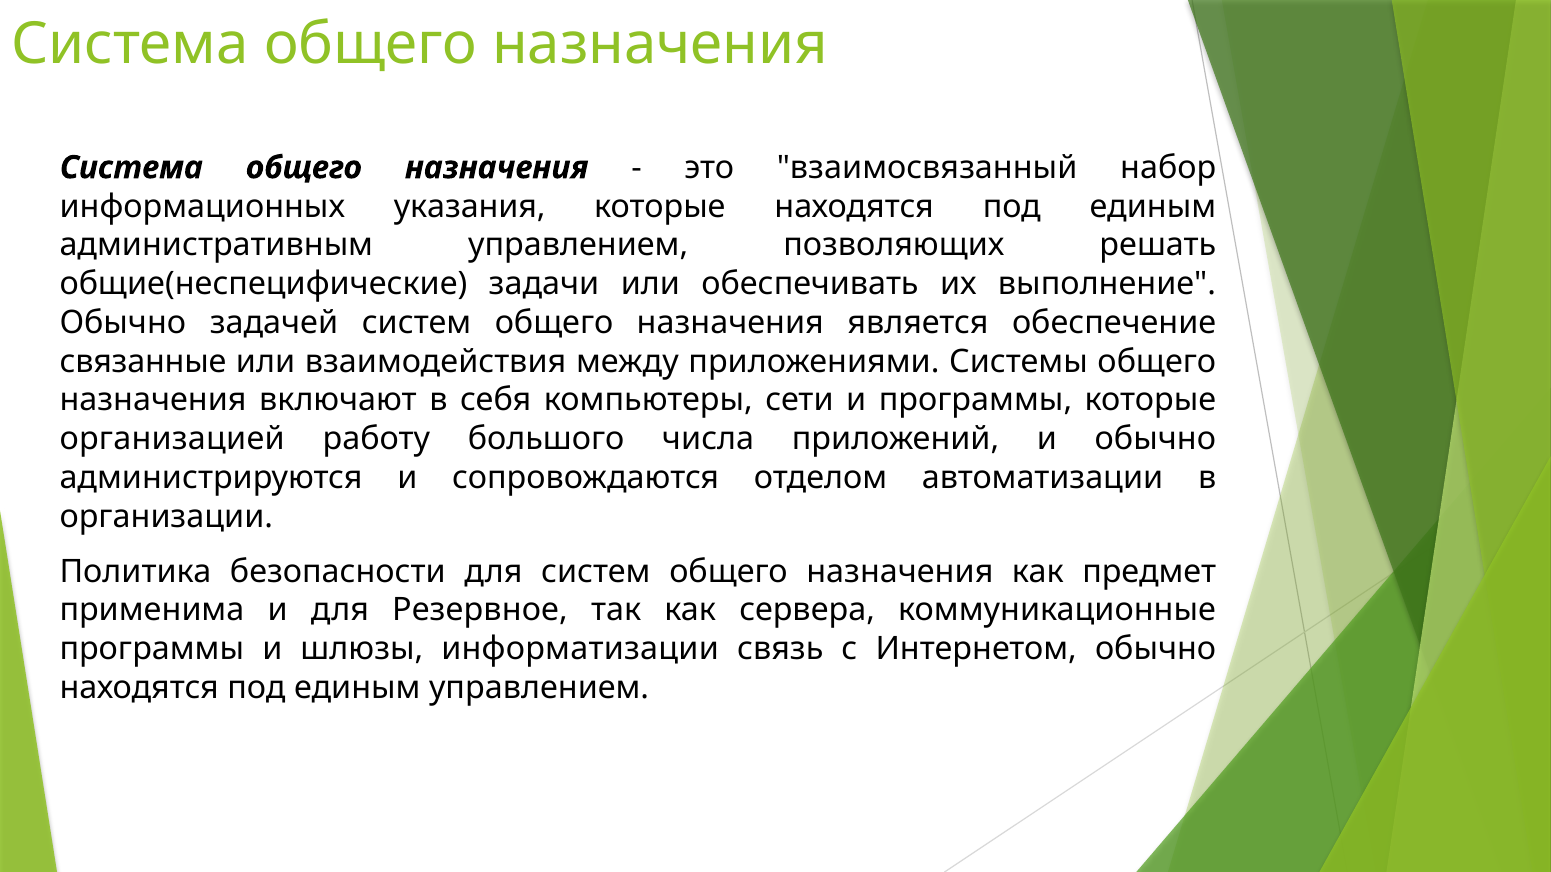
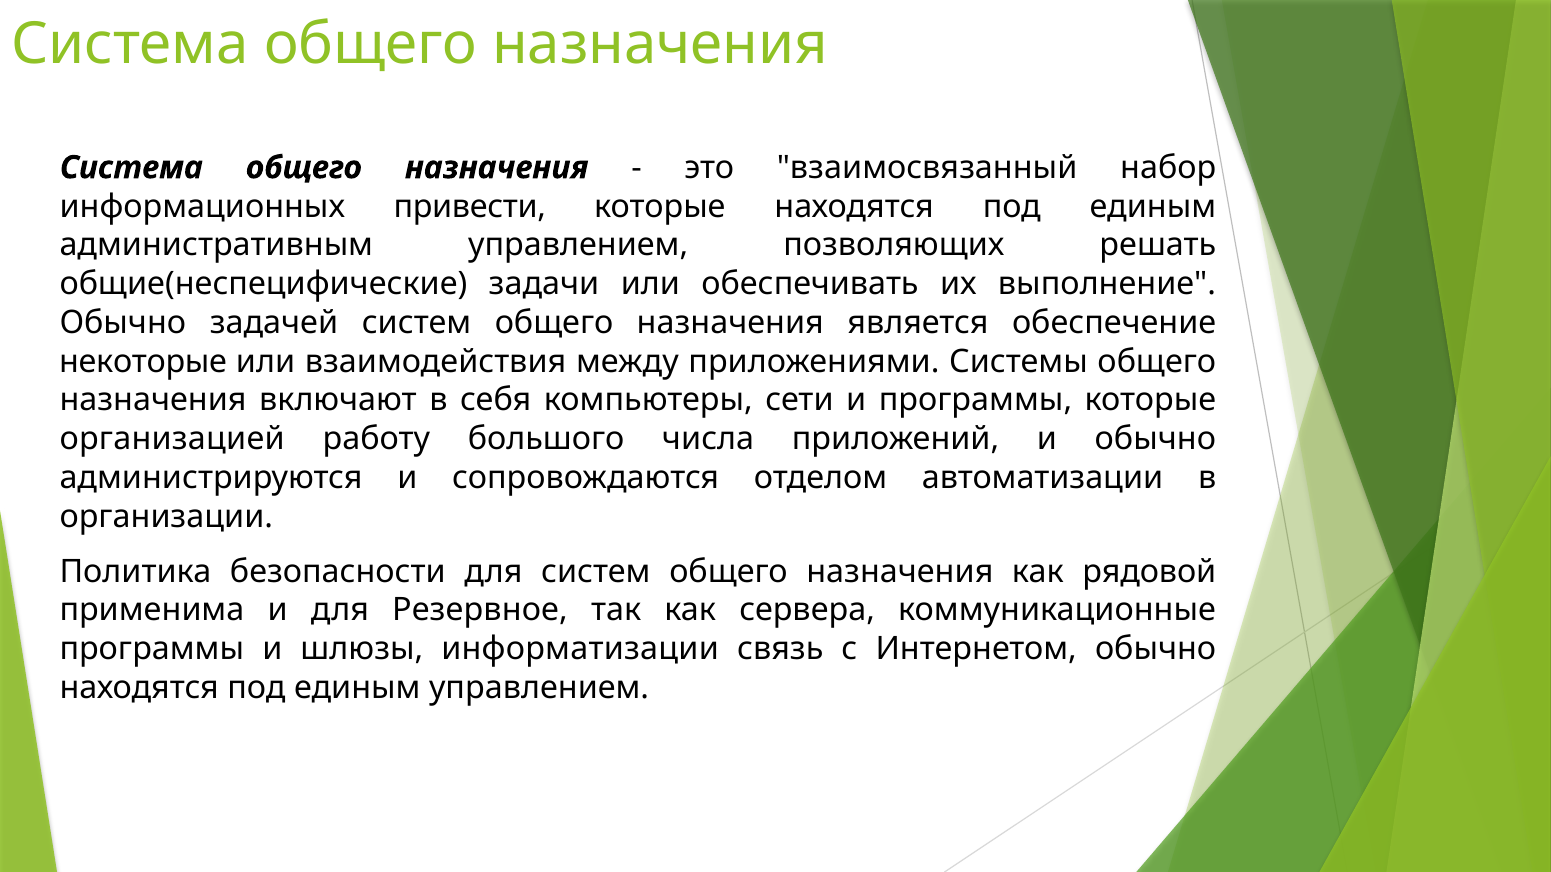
указания: указания -> привести (470, 206)
связанные: связанные -> некоторые (143, 362)
предмет: предмет -> рядовой (1149, 572)
